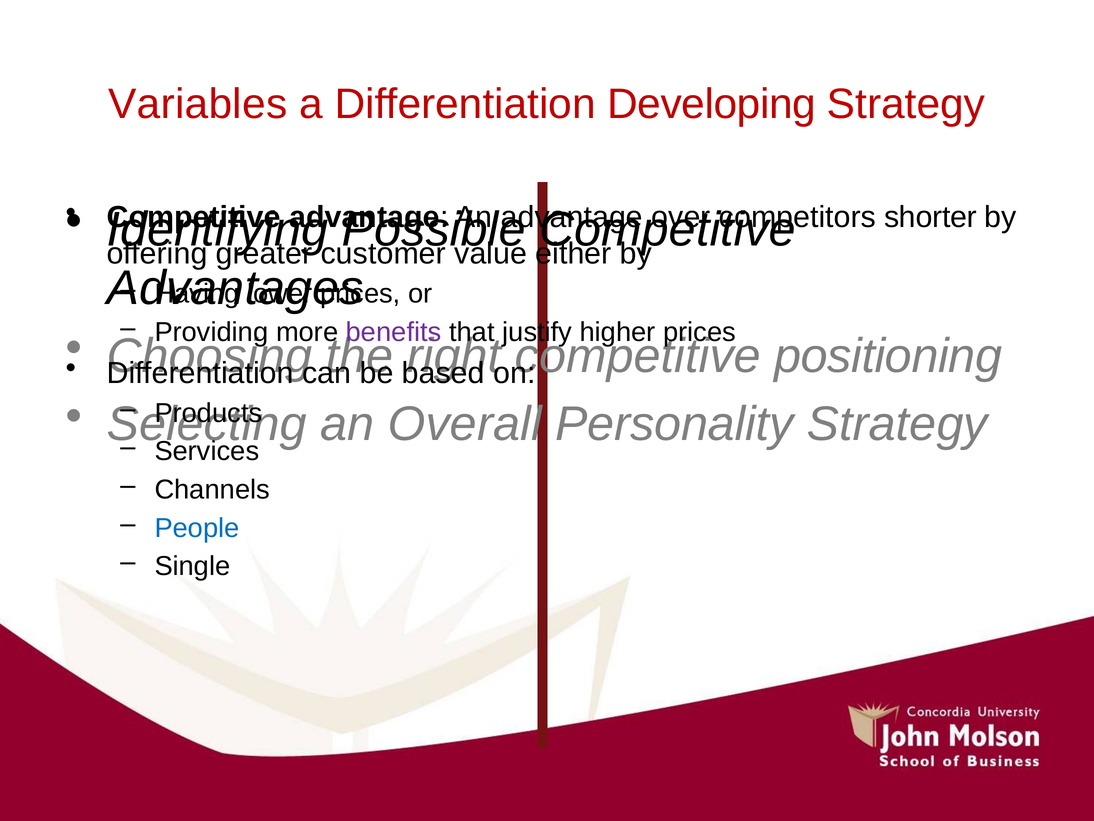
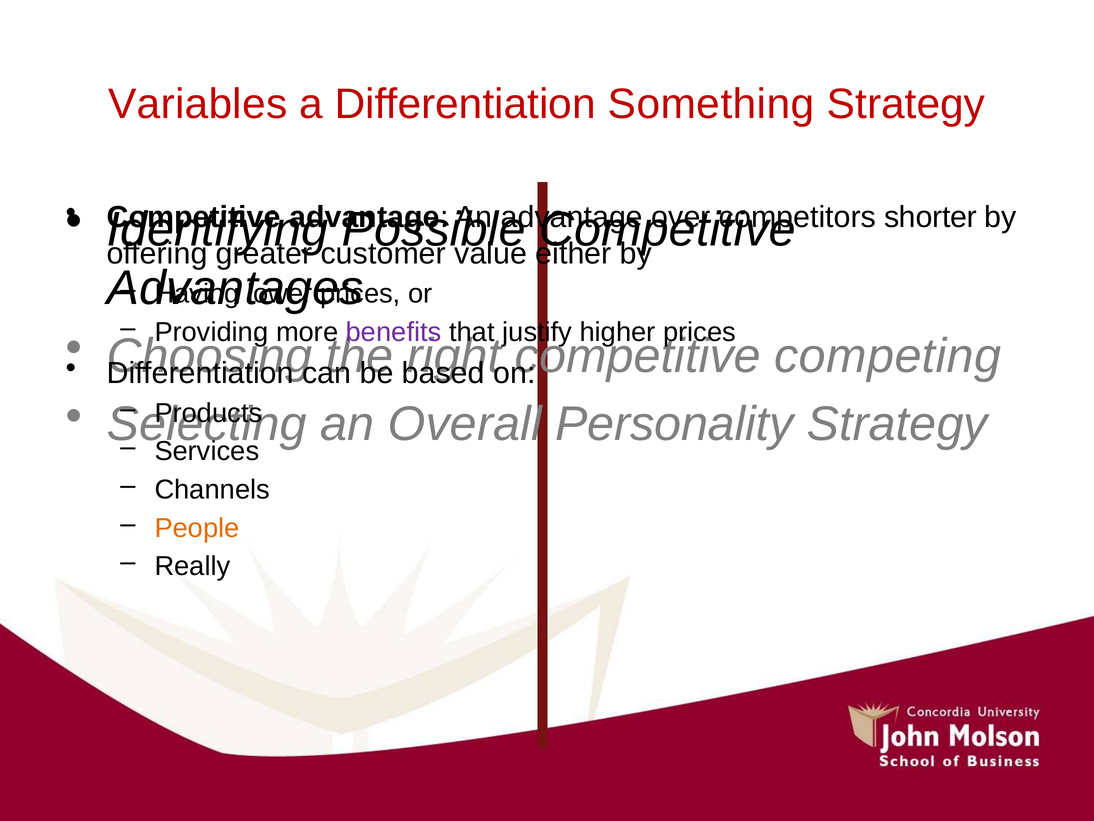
Developing: Developing -> Something (711, 104)
positioning: positioning -> competing (888, 356)
People colour: blue -> orange (197, 528)
Single: Single -> Really (192, 566)
